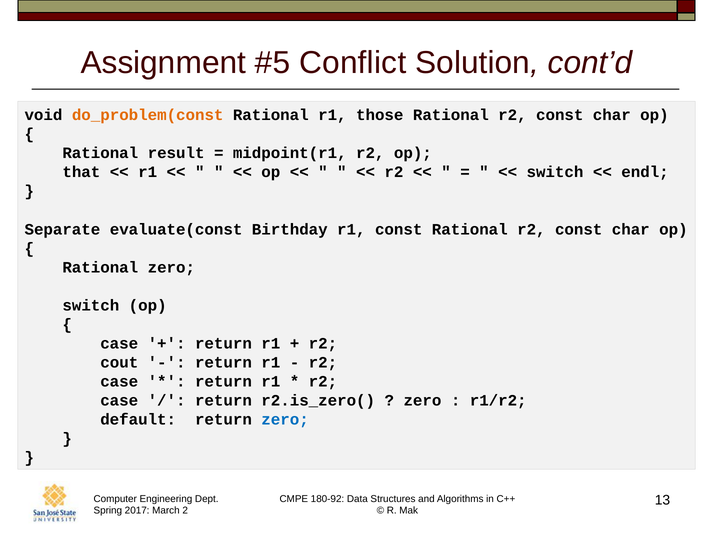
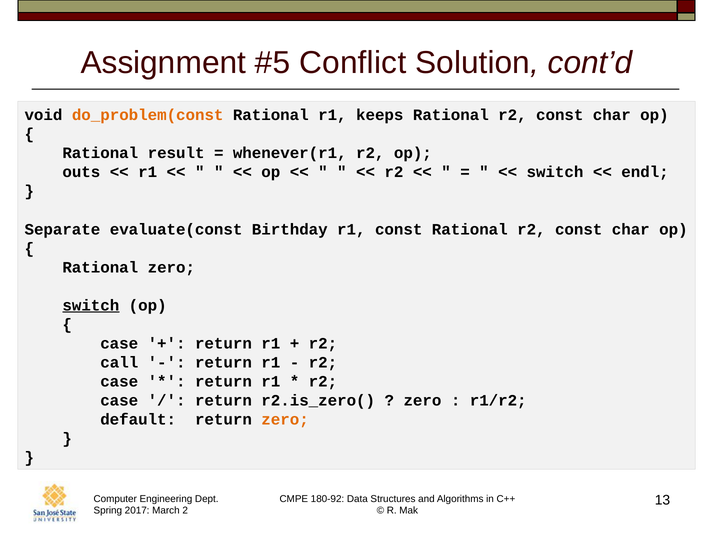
those: those -> keeps (380, 115)
midpoint(r1: midpoint(r1 -> whenever(r1 (290, 153)
that: that -> outs (81, 172)
switch underline: none -> present (91, 305)
cout: cout -> call (119, 362)
zero colour: blue -> orange (285, 419)
